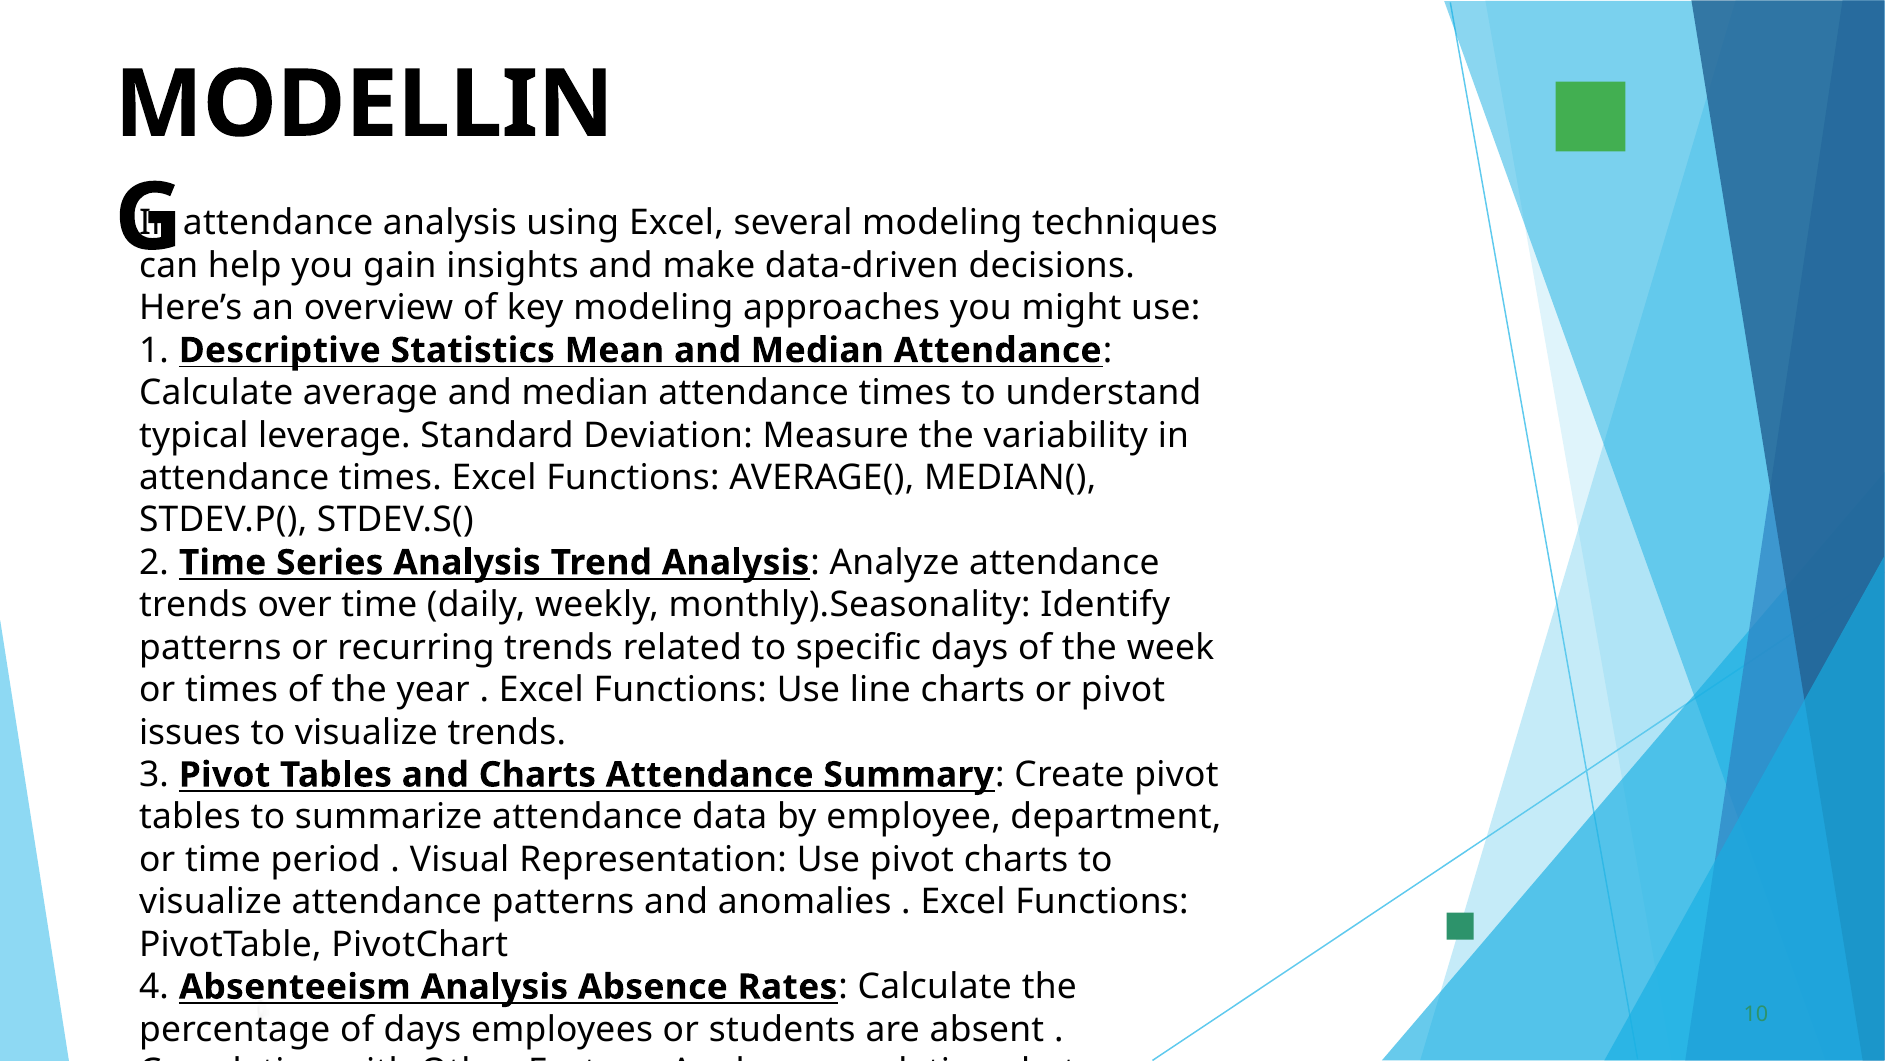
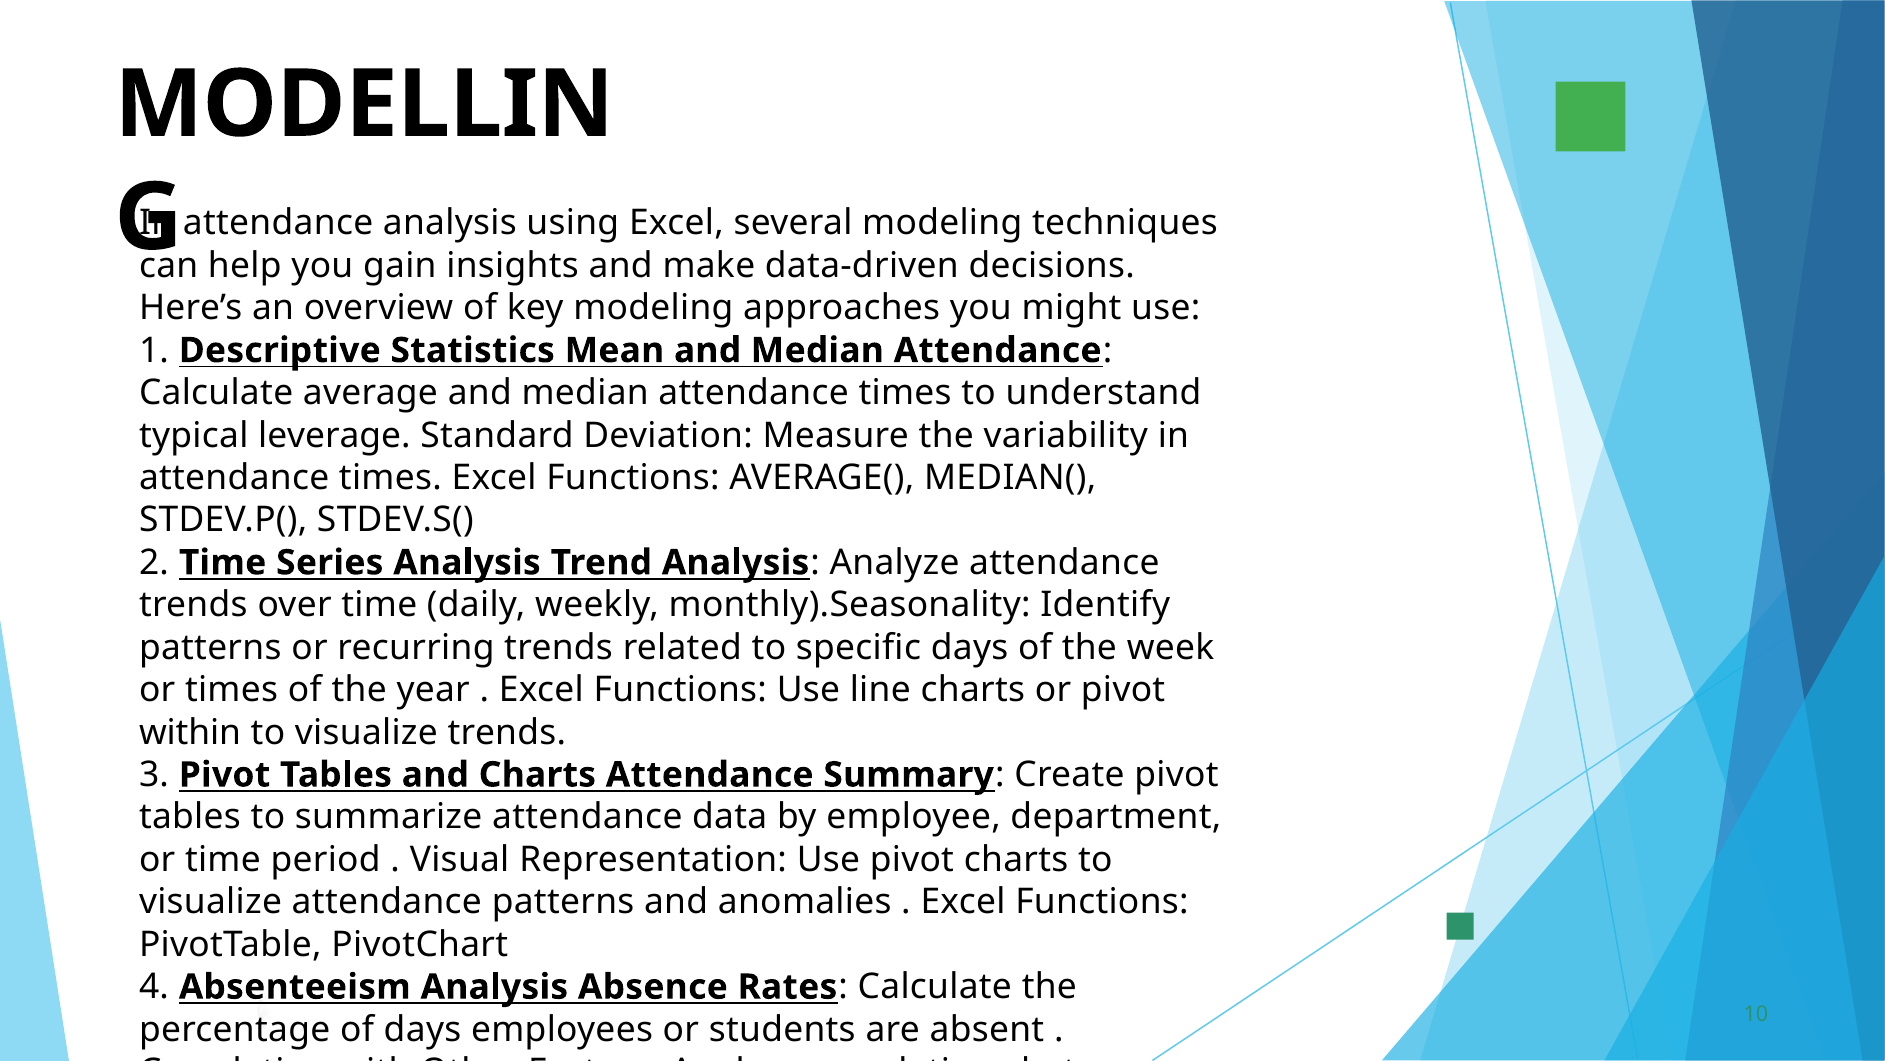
issues: issues -> within (190, 732)
